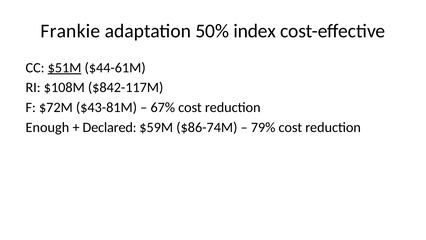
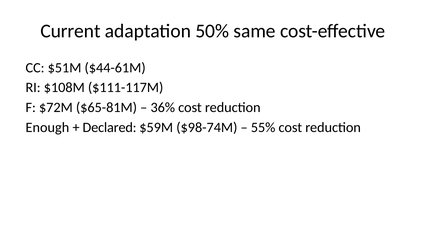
Frankie: Frankie -> Current (71, 31)
index: index -> same (255, 31)
$51M underline: present -> none (65, 68)
$842-117M: $842-117M -> $111-117M (126, 87)
$43-81M: $43-81M -> $65-81M (106, 107)
67%: 67% -> 36% (163, 107)
$86-74M: $86-74M -> $98-74M (207, 127)
79%: 79% -> 55% (263, 127)
